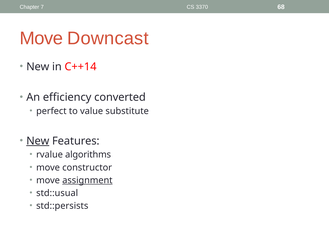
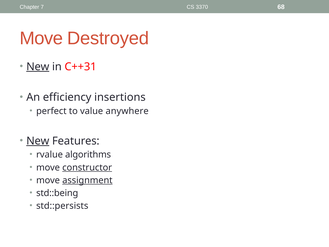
Downcast: Downcast -> Destroyed (108, 38)
New underline: none -> present (38, 67)
C++14: C++14 -> C++31 (81, 67)
converted: converted -> insertions (120, 97)
substitute: substitute -> anywhere (127, 111)
constructor underline: none -> present (87, 167)
std::usual: std::usual -> std::being (57, 193)
